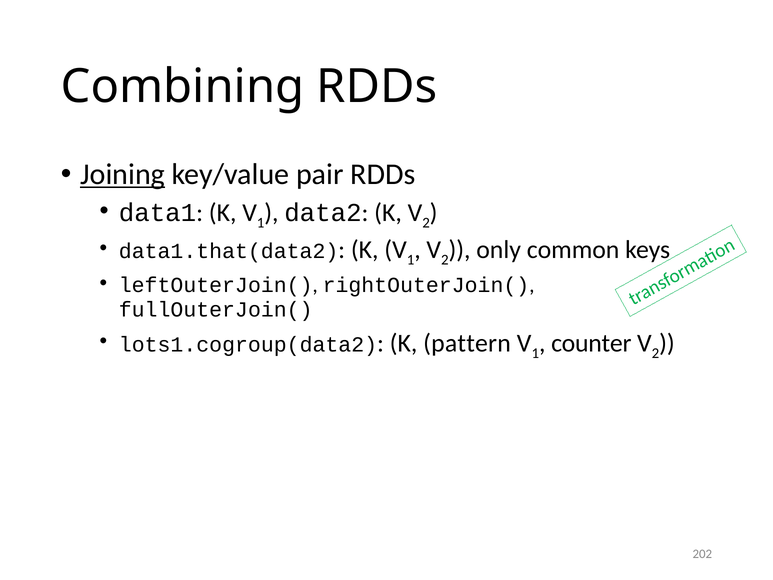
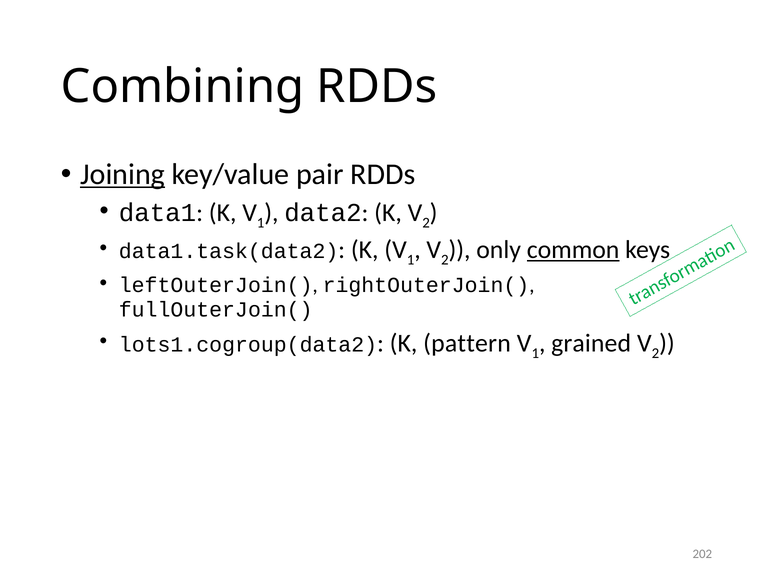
data1.that(data2: data1.that(data2 -> data1.task(data2 (229, 251)
common underline: none -> present (573, 250)
counter: counter -> grained (591, 343)
